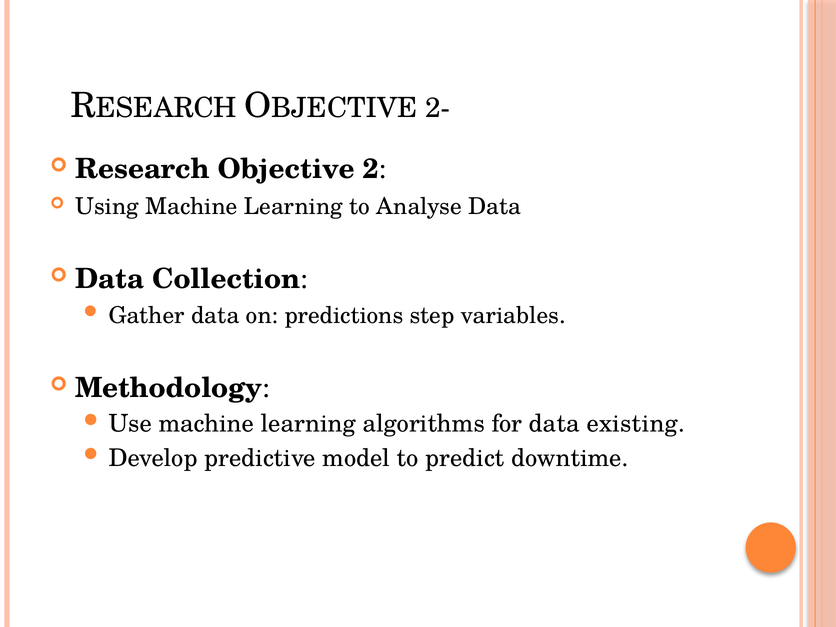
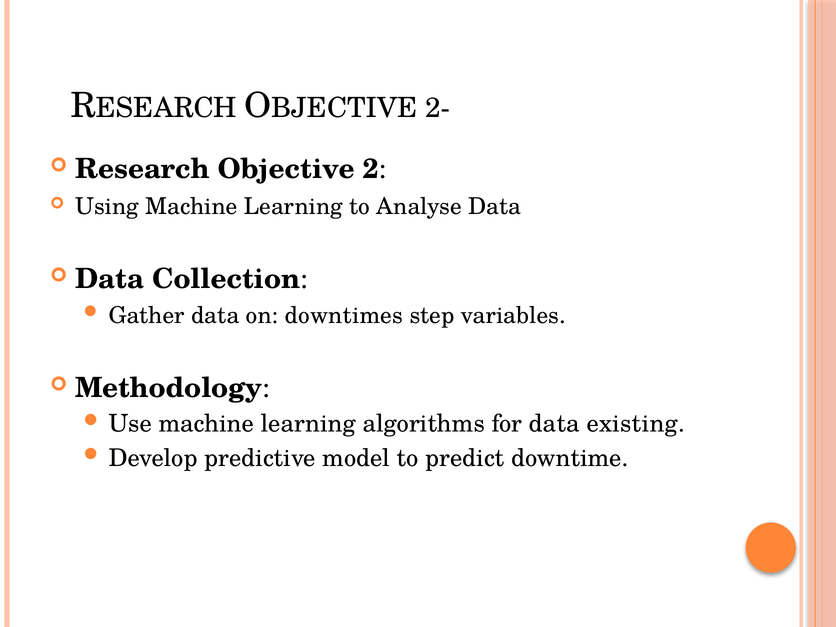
predictions: predictions -> downtimes (344, 316)
